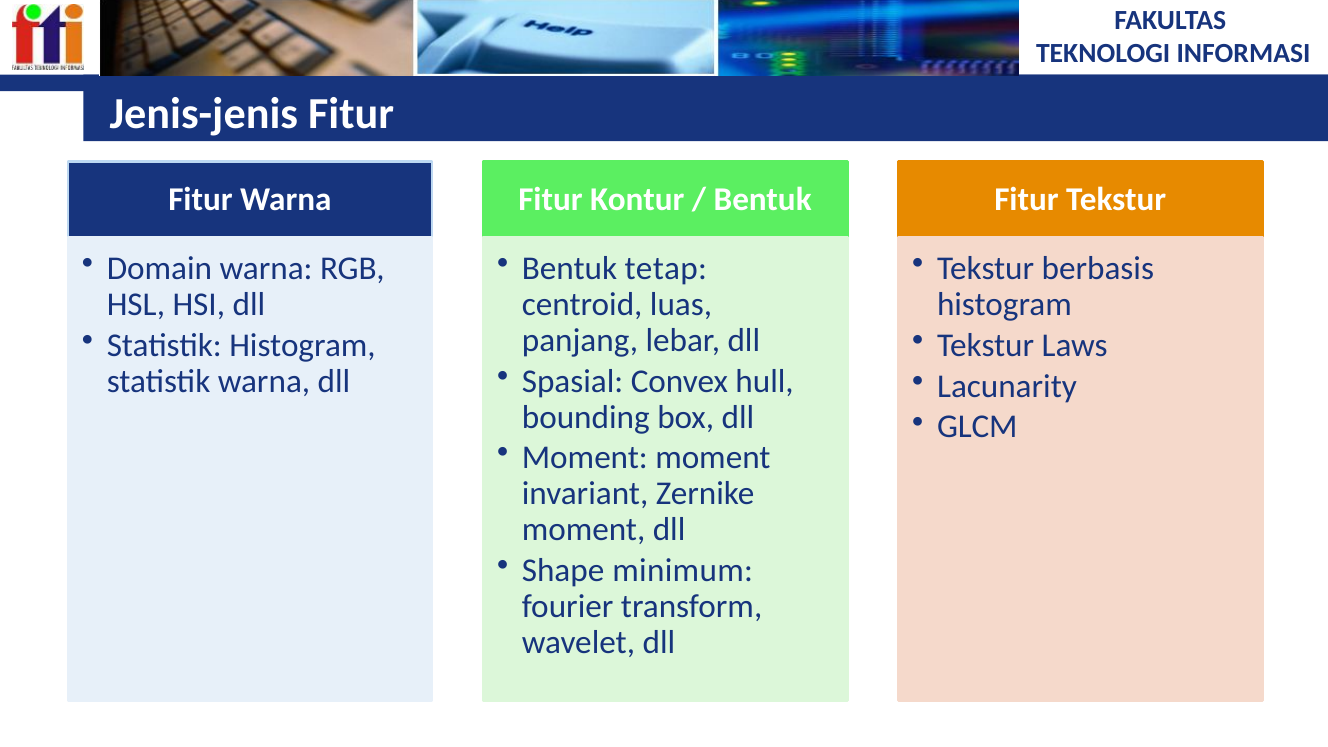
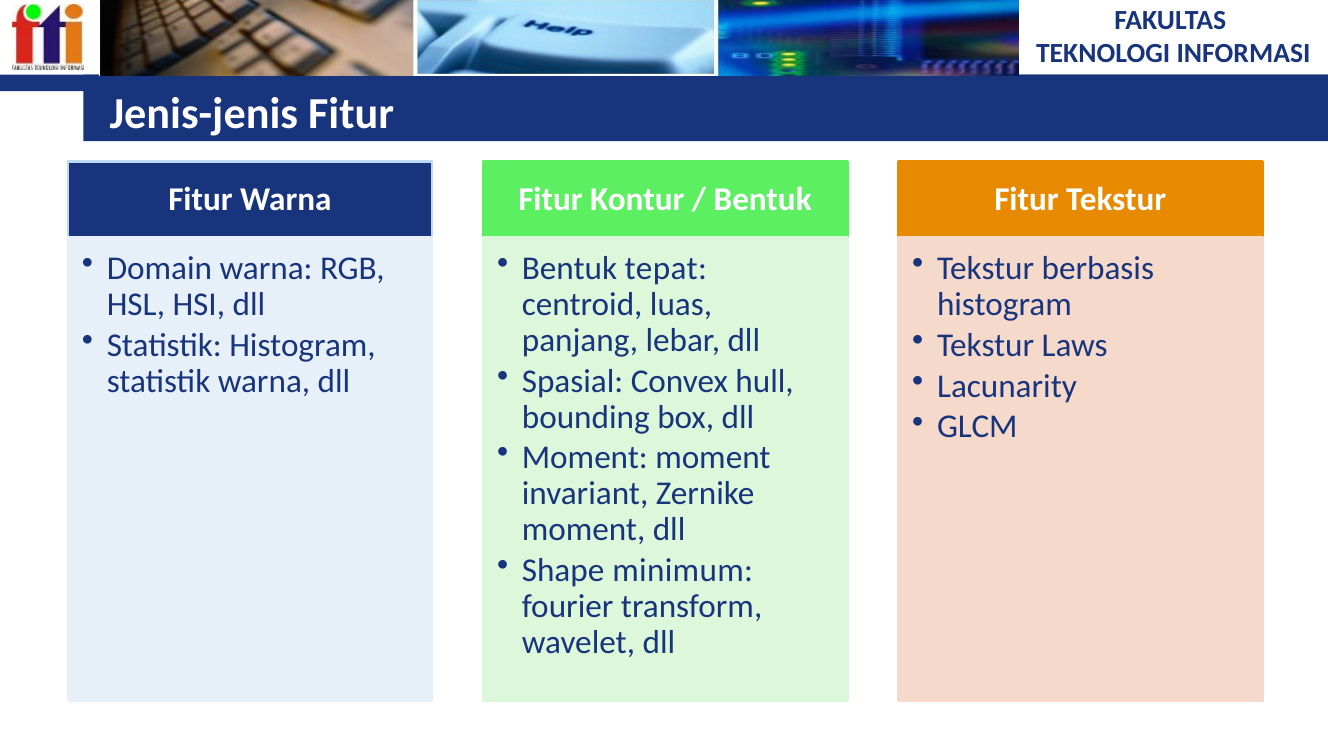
tetap: tetap -> tepat (666, 269)
